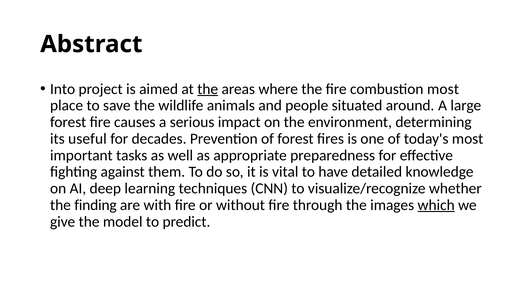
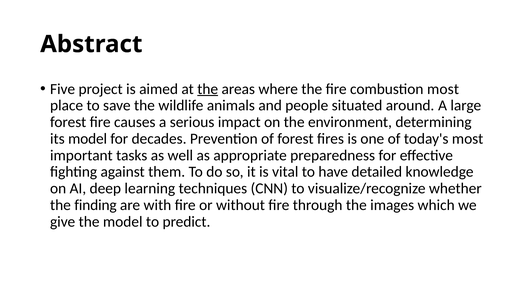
Into: Into -> Five (63, 89)
its useful: useful -> model (88, 139)
which underline: present -> none (436, 205)
